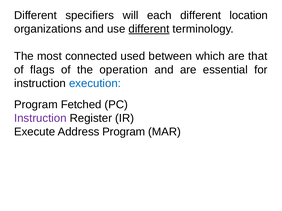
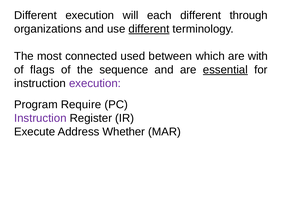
Different specifiers: specifiers -> execution (90, 15)
location: location -> through (249, 15)
that: that -> with (258, 56)
operation: operation -> sequence (124, 70)
essential underline: none -> present (225, 70)
execution colour: blue -> purple (95, 84)
Fetched: Fetched -> Require (81, 105)
Address Program: Program -> Whether (124, 132)
